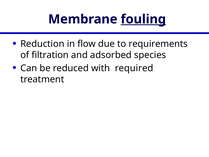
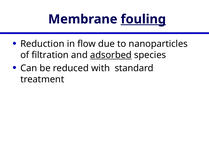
requirements: requirements -> nanoparticles (158, 44)
adsorbed underline: none -> present (111, 55)
required: required -> standard (134, 68)
